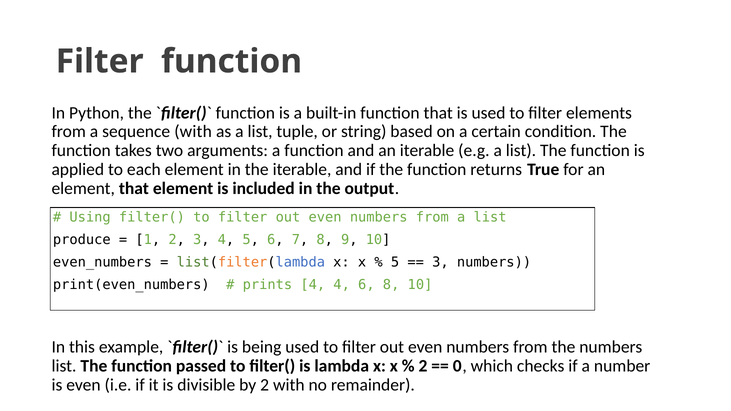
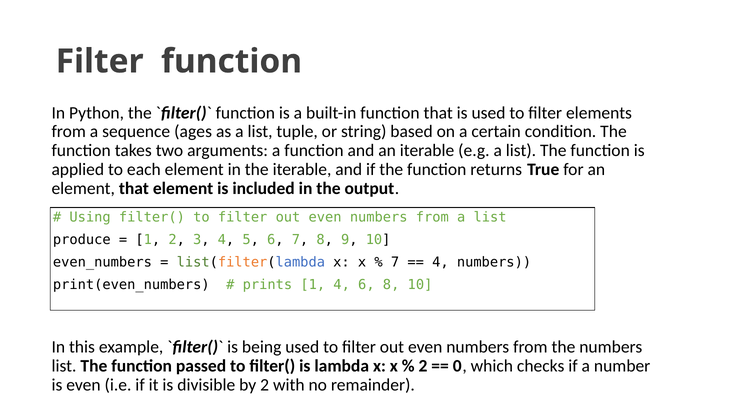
sequence with: with -> ages (193, 132)
5: 5 -> 7 (395, 262)
3: 3 -> 4 (440, 262)
prints 4: 4 -> 1 (313, 285)
